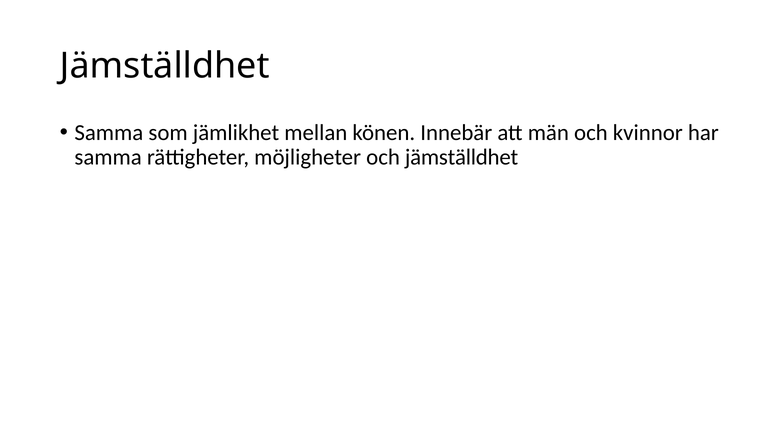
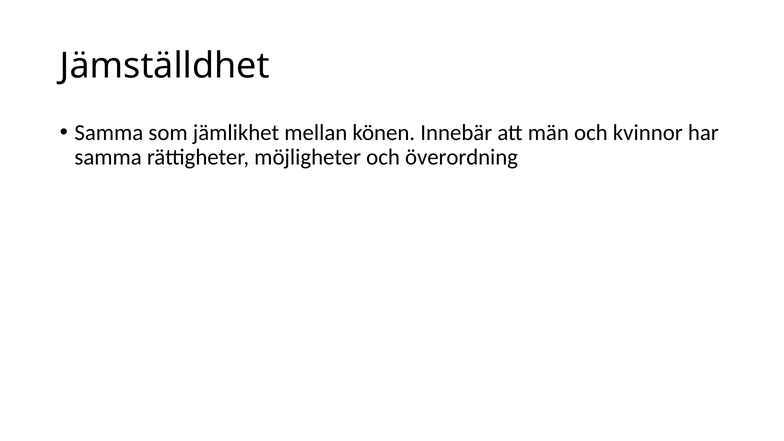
och jämställdhet: jämställdhet -> överordning (462, 157)
